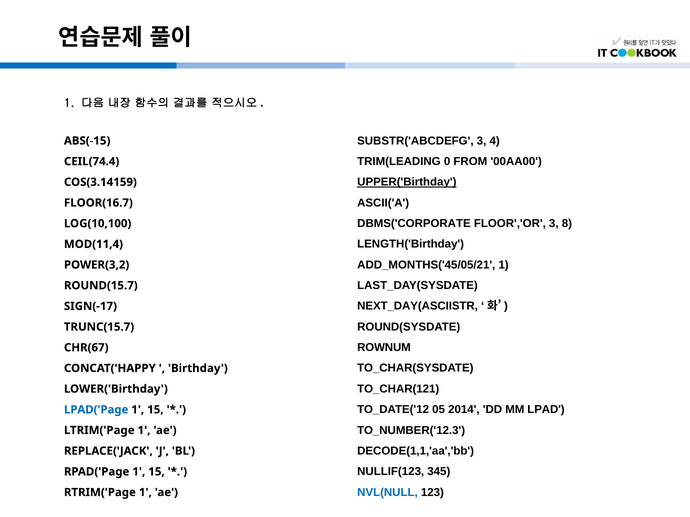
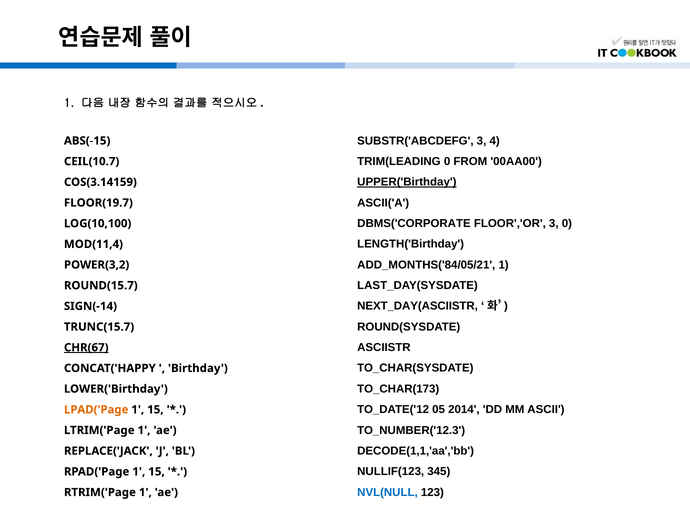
CEIL(74.4: CEIL(74.4 -> CEIL(10.7 (92, 162)
FLOOR(16.7: FLOOR(16.7 -> FLOOR(19.7 (98, 203)
3 8: 8 -> 0 (567, 224)
ADD_MONTHS('45/05/21: ADD_MONTHS('45/05/21 -> ADD_MONTHS('84/05/21 (426, 265)
SIGN(-17: SIGN(-17 -> SIGN(-14 (90, 306)
ROWNUM: ROWNUM -> ASCIISTR (384, 348)
CHR(67 underline: none -> present (86, 348)
TO_CHAR(121: TO_CHAR(121 -> TO_CHAR(173 (398, 389)
LPAD: LPAD -> ASCII (546, 410)
LPAD('Page colour: blue -> orange (96, 410)
